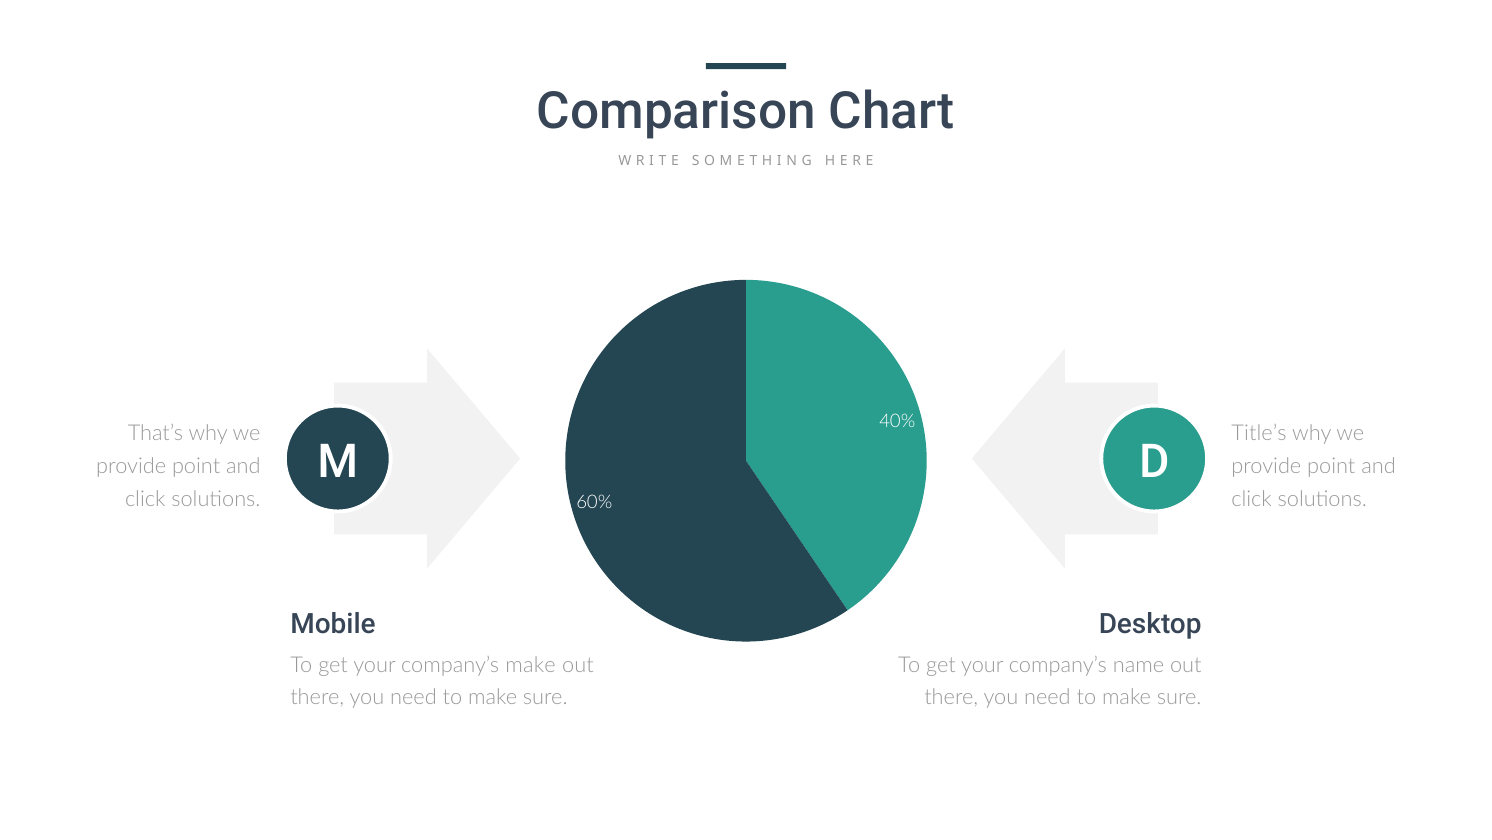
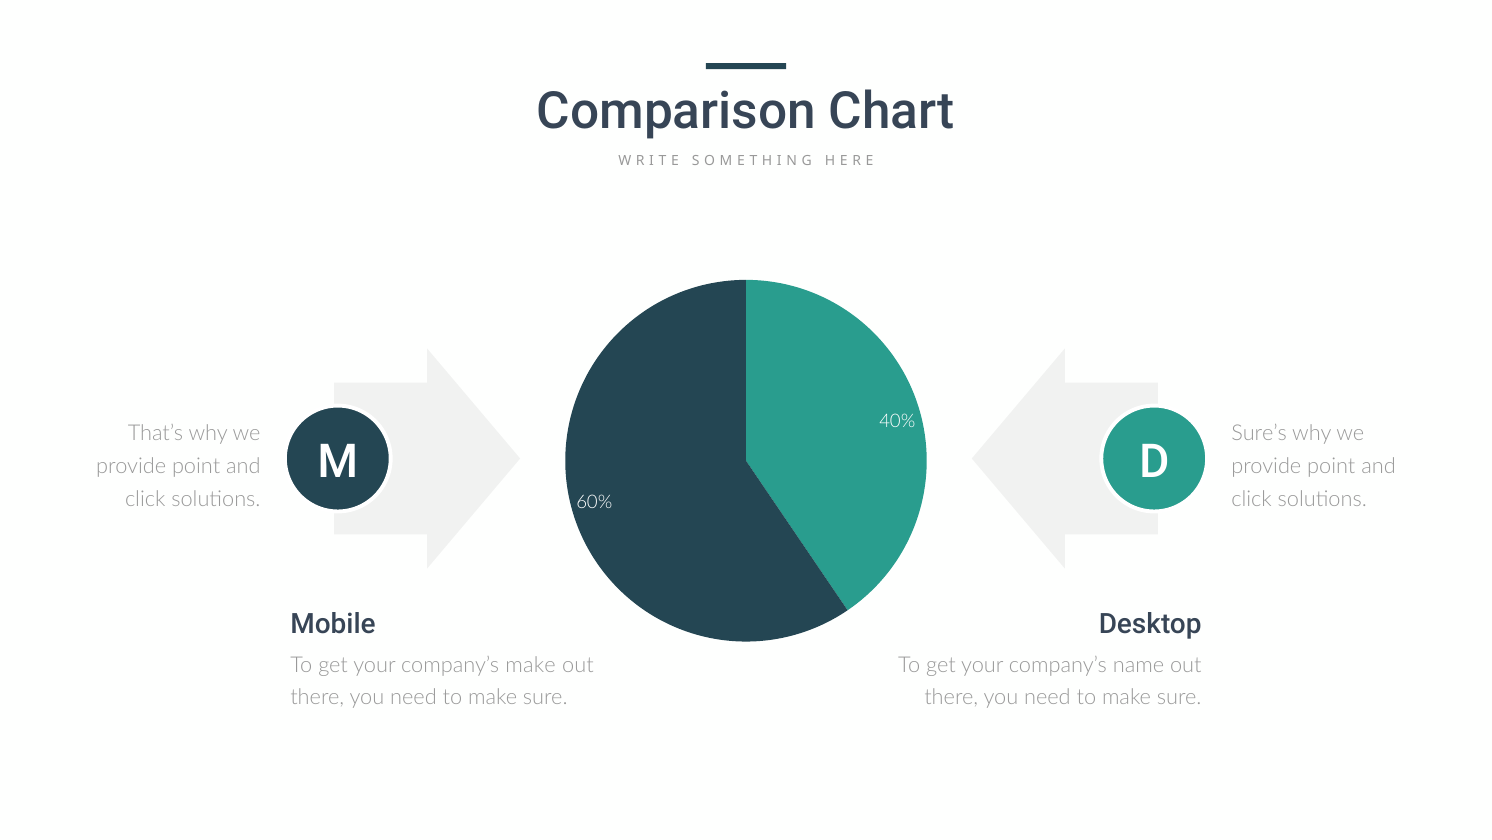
Title’s: Title’s -> Sure’s (1259, 433)
